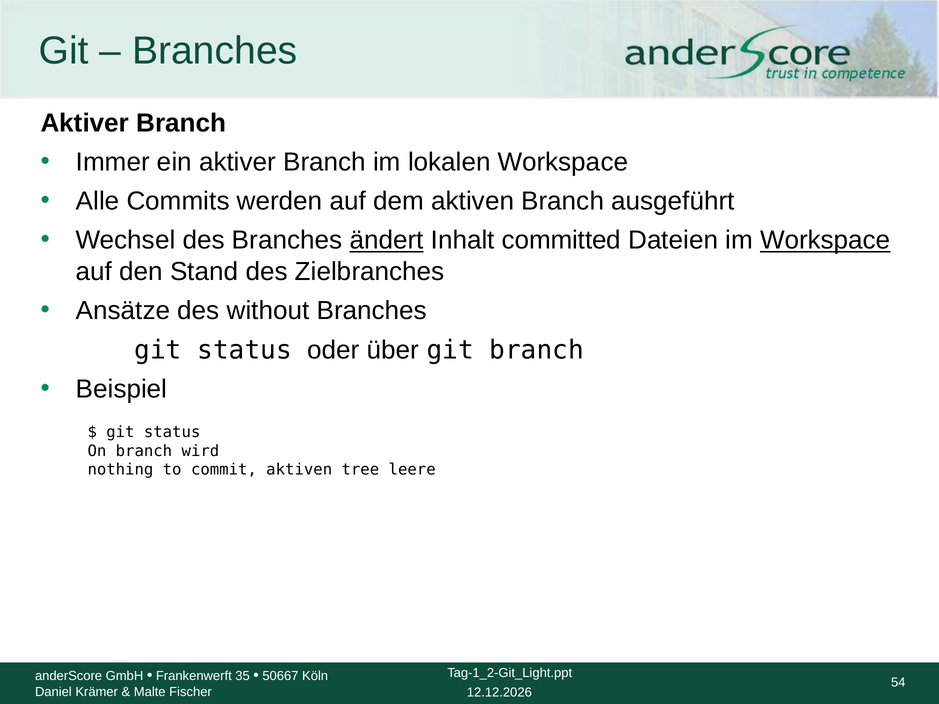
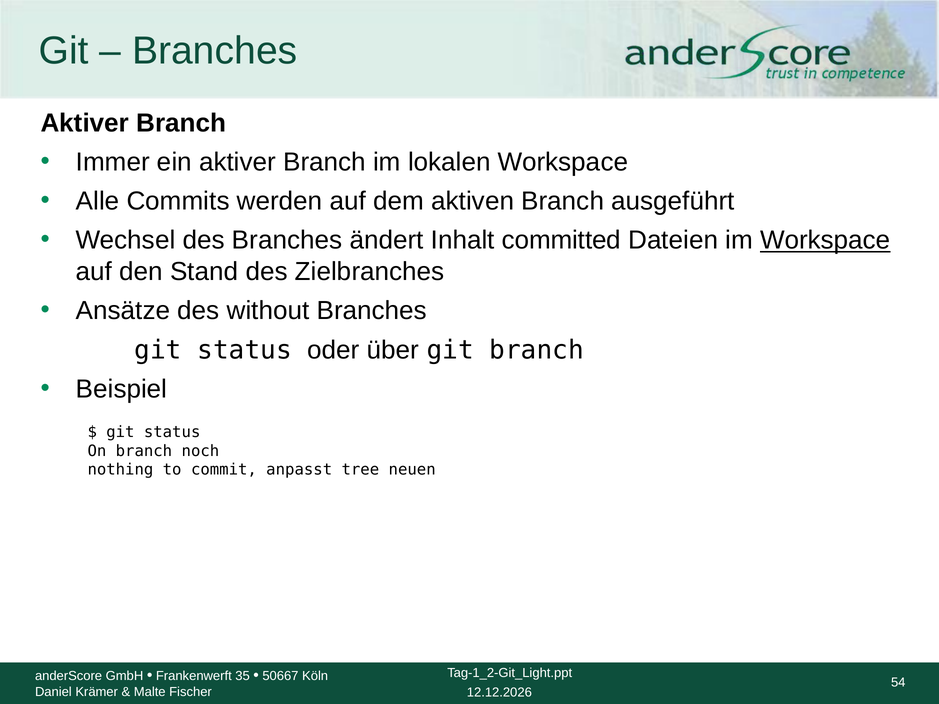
ändert underline: present -> none (387, 240)
wird: wird -> noch (200, 451)
commit aktiven: aktiven -> anpasst (299, 470)
leere: leere -> neuen (412, 470)
